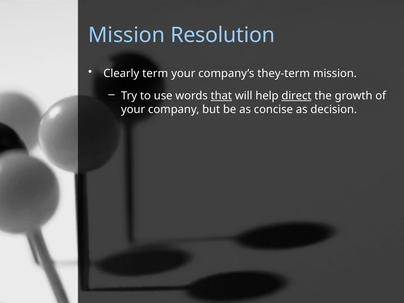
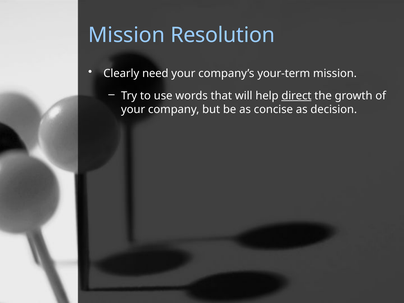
term: term -> need (155, 74)
they-term: they-term -> your-term (284, 74)
that underline: present -> none (221, 96)
